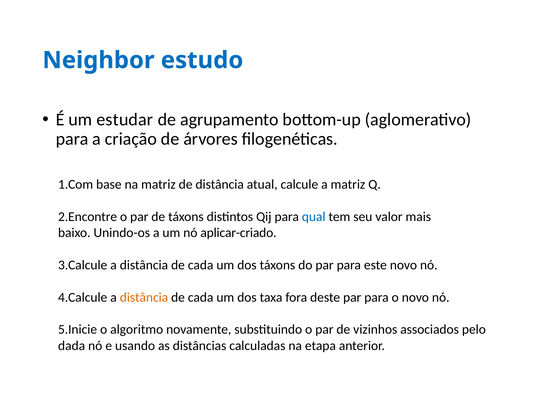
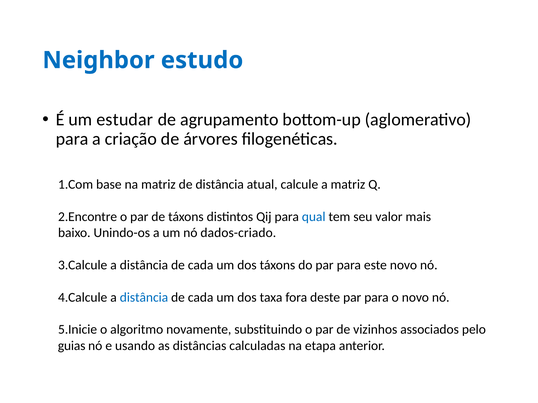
aplicar-criado: aplicar-criado -> dados-criado (238, 233)
distância colour: orange -> blue (144, 298)
dada: dada -> guias (72, 346)
